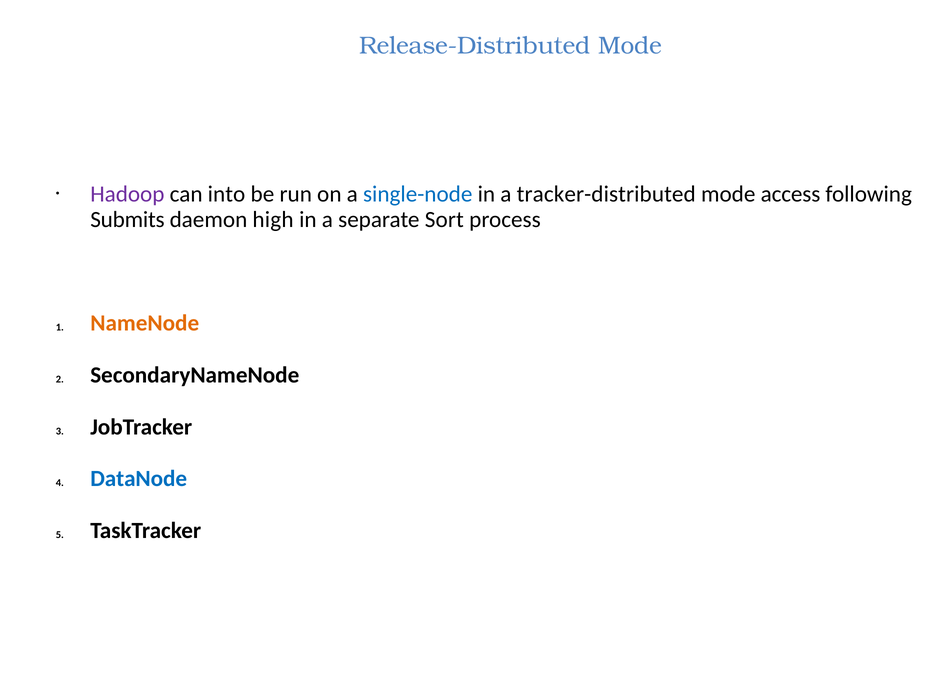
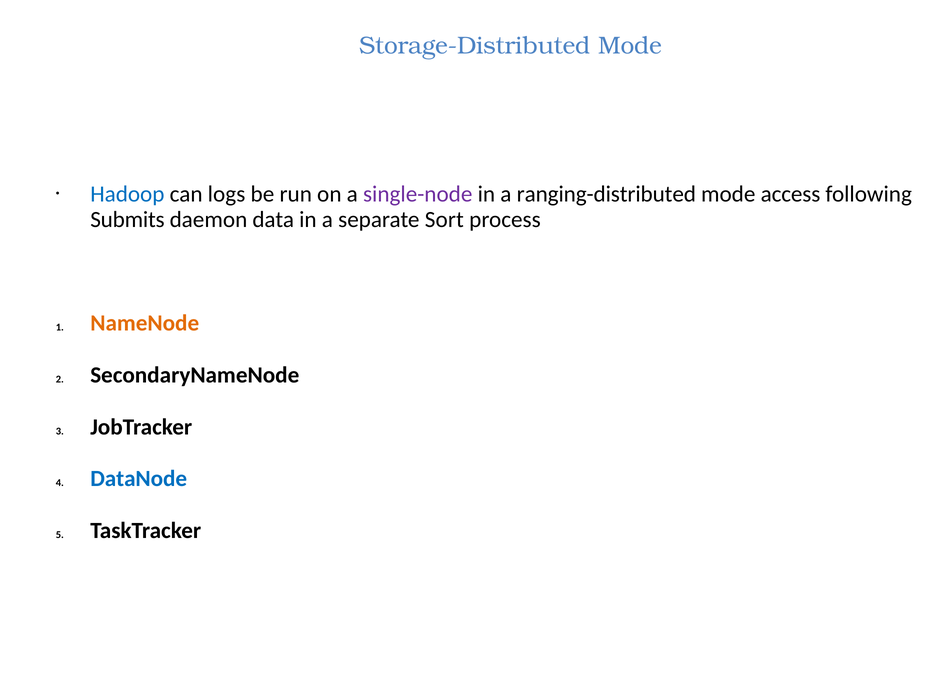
Release-Distributed: Release-Distributed -> Storage-Distributed (475, 46)
Hadoop colour: purple -> blue (127, 194)
into: into -> logs (227, 194)
single-node colour: blue -> purple (418, 194)
tracker-distributed: tracker-distributed -> ranging-distributed (606, 194)
high: high -> data (273, 220)
